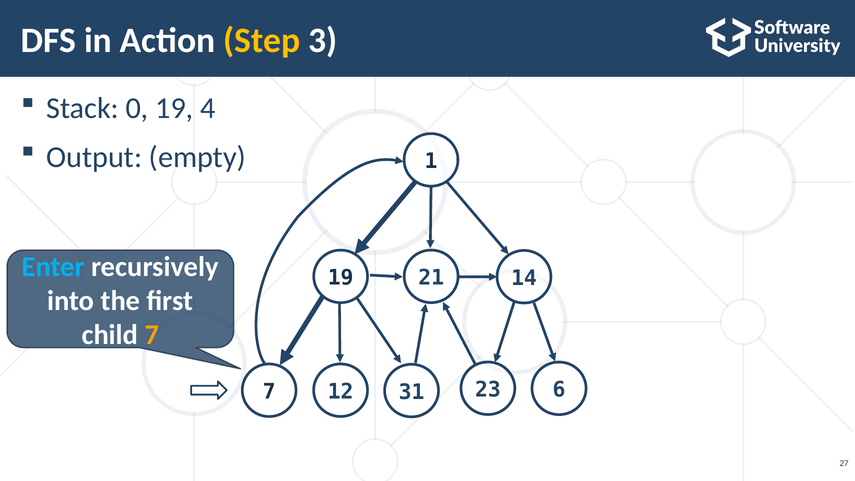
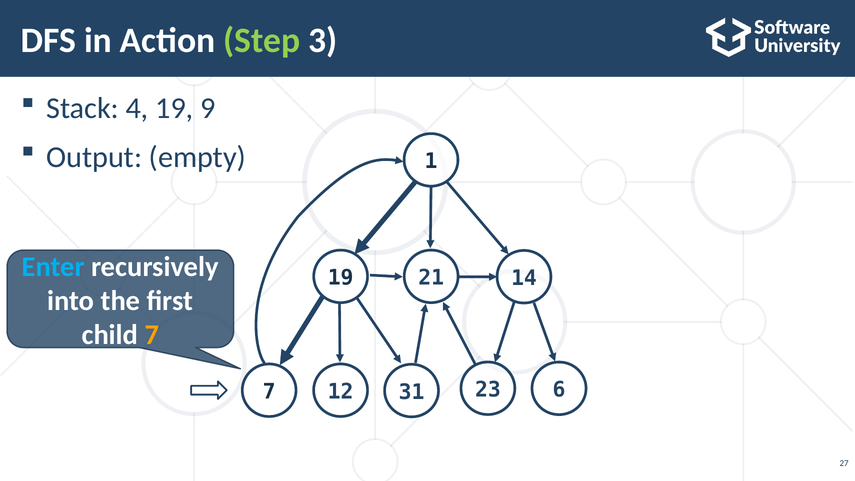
Step colour: yellow -> light green (262, 41)
0: 0 -> 4 (137, 108)
4: 4 -> 9 (208, 108)
